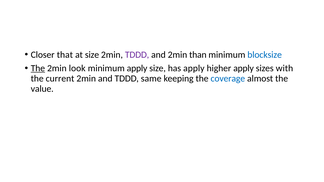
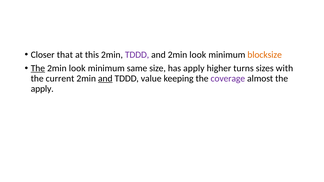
at size: size -> this (92, 55)
and 2min than: than -> look (198, 55)
blocksize colour: blue -> orange (265, 55)
minimum apply: apply -> same (137, 68)
higher apply: apply -> turns (243, 68)
and underline: none -> present (105, 79)
same: same -> value (151, 79)
coverage colour: blue -> purple (228, 79)
value: value -> apply (42, 89)
